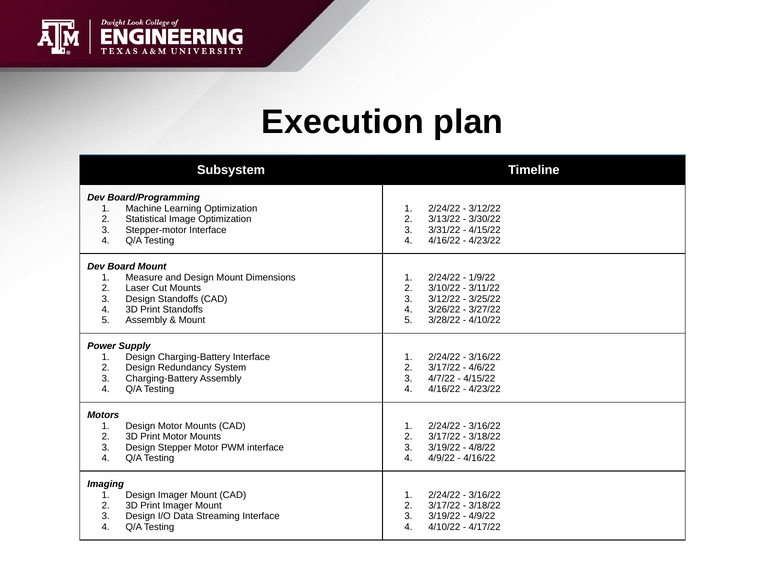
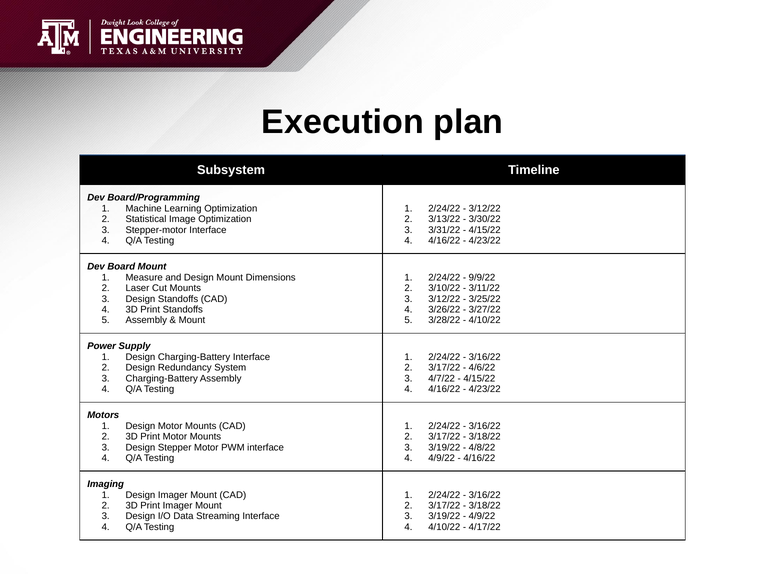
1/9/22: 1/9/22 -> 9/9/22 (482, 277)
